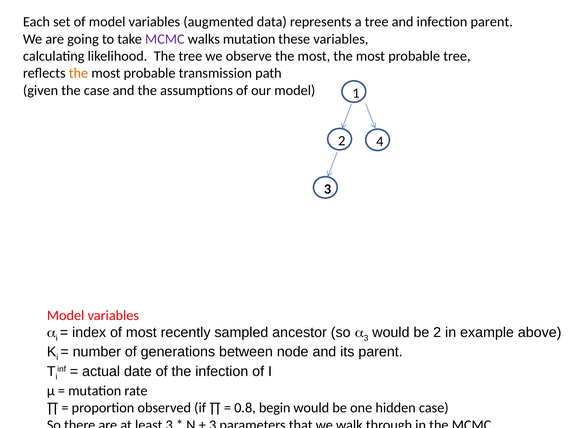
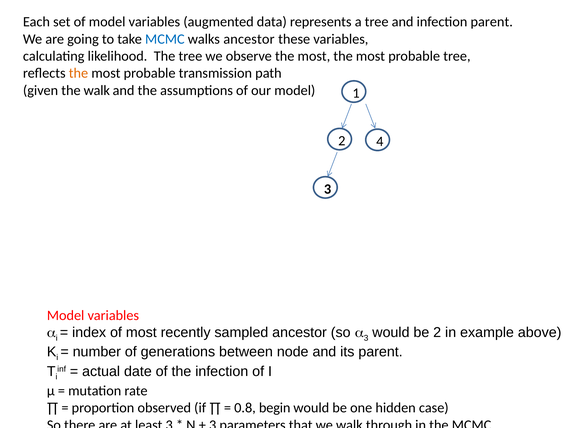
MCMC colour: purple -> blue (165, 39)
walks mutation: mutation -> ancestor (249, 39)
the case: case -> walk (97, 90)
